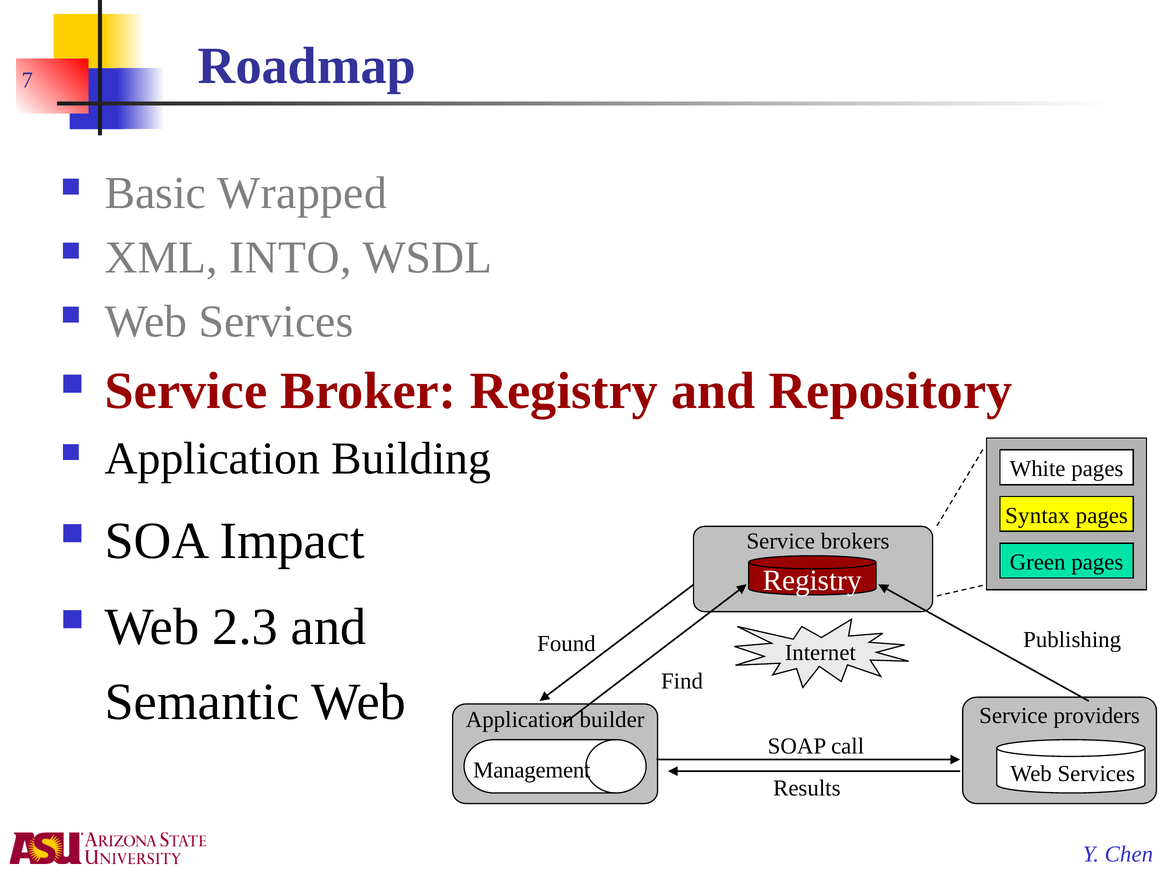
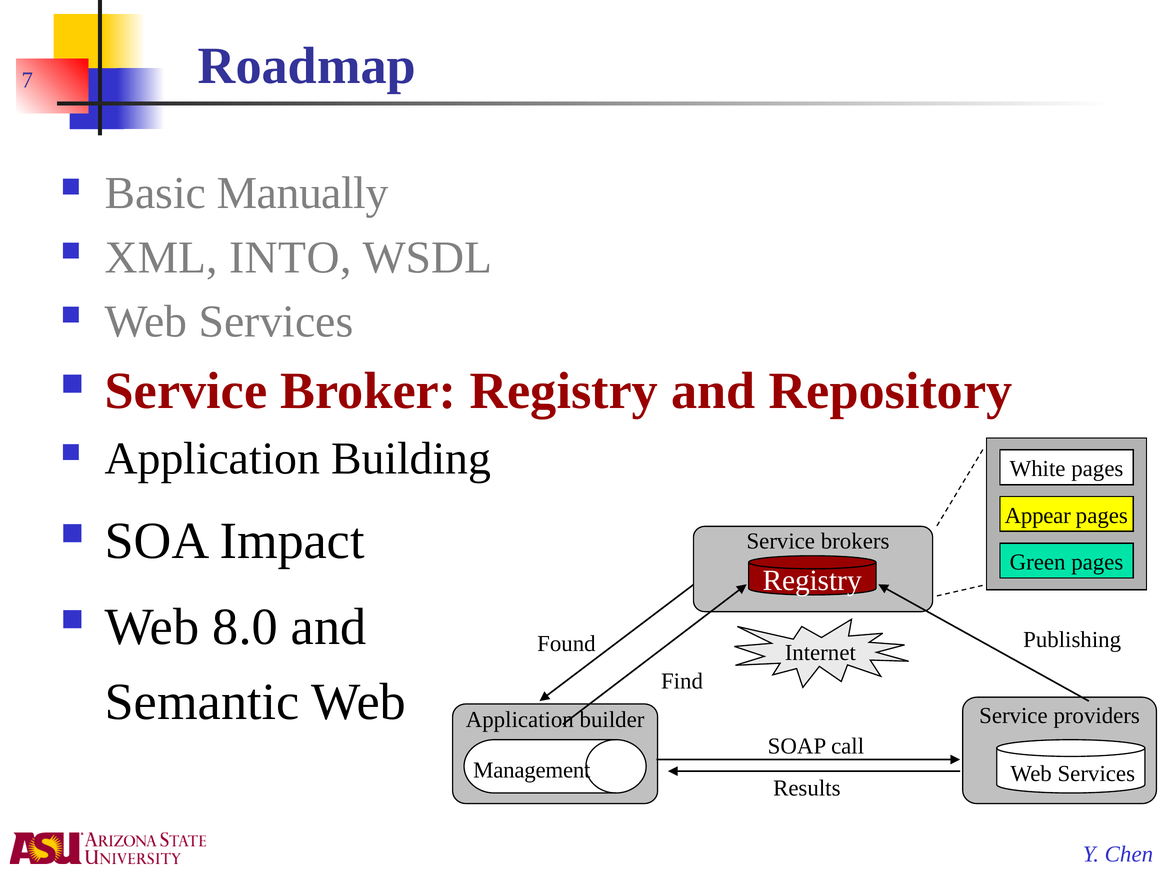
Wrapped: Wrapped -> Manually (303, 193)
Syntax: Syntax -> Appear (1038, 515)
2.3: 2.3 -> 8.0 (245, 627)
